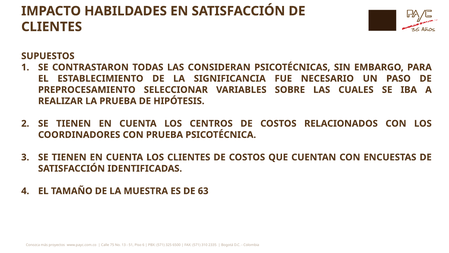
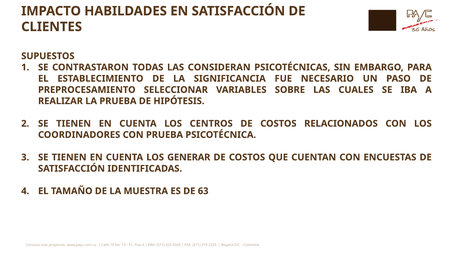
LOS CLIENTES: CLIENTES -> GENERAR (189, 157)
